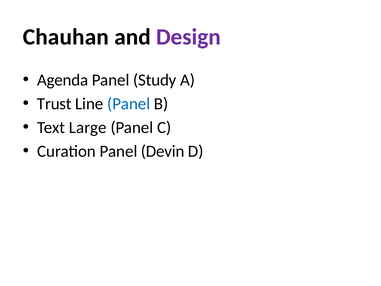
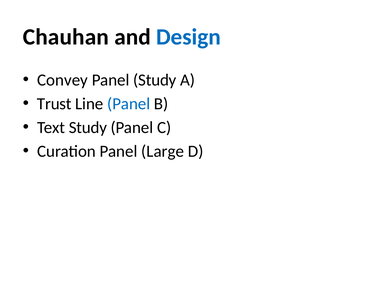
Design colour: purple -> blue (188, 37)
Agenda: Agenda -> Convey (63, 80)
Text Large: Large -> Study (88, 127)
Devin: Devin -> Large (163, 151)
